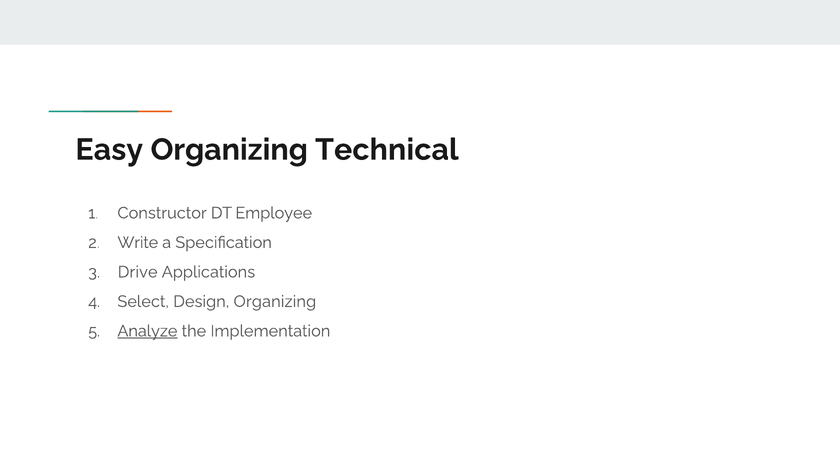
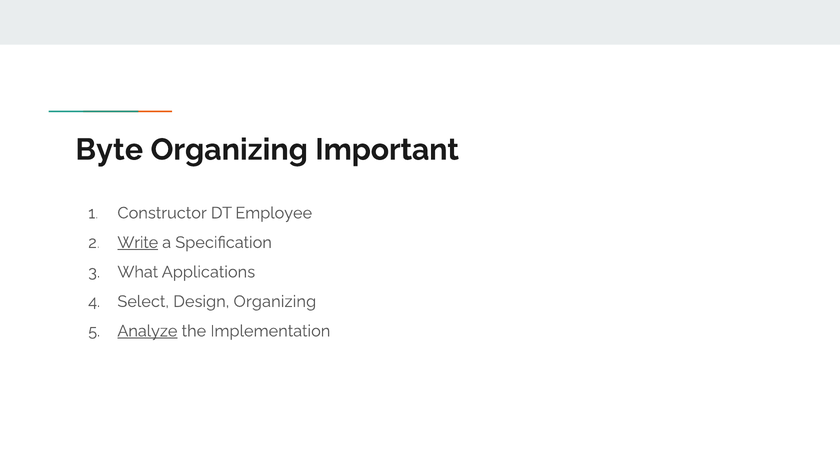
Easy: Easy -> Byte (109, 150)
Technical: Technical -> Important (387, 150)
Write underline: none -> present (138, 243)
Drive: Drive -> What (138, 272)
